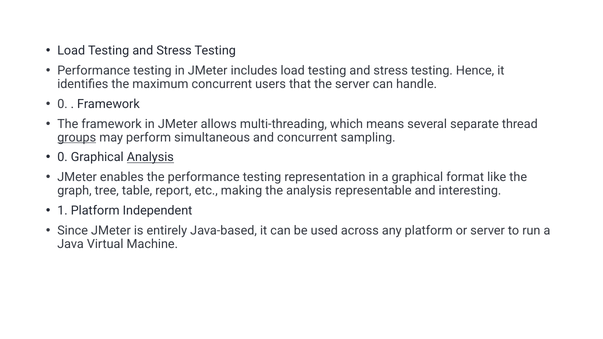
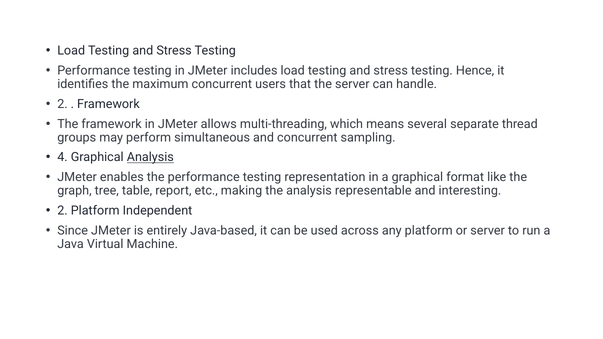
0: 0 -> 2 (62, 104)
groups underline: present -> none (77, 138)
0: 0 -> 4 (62, 157)
1: 1 -> 2 (62, 211)
